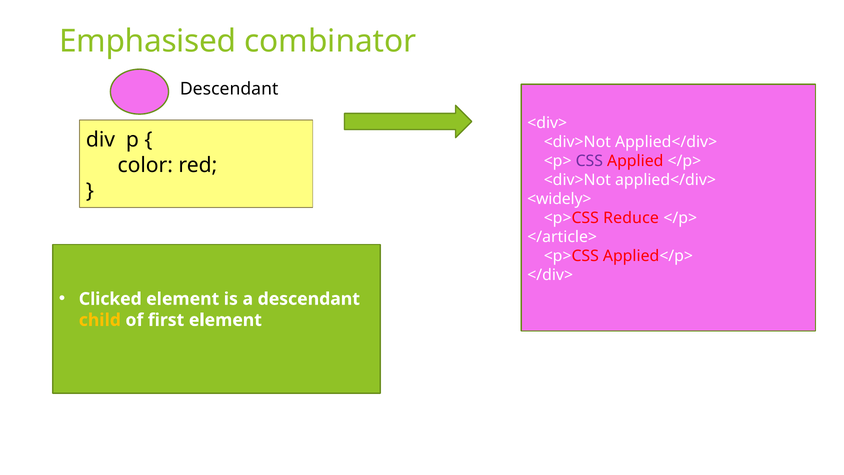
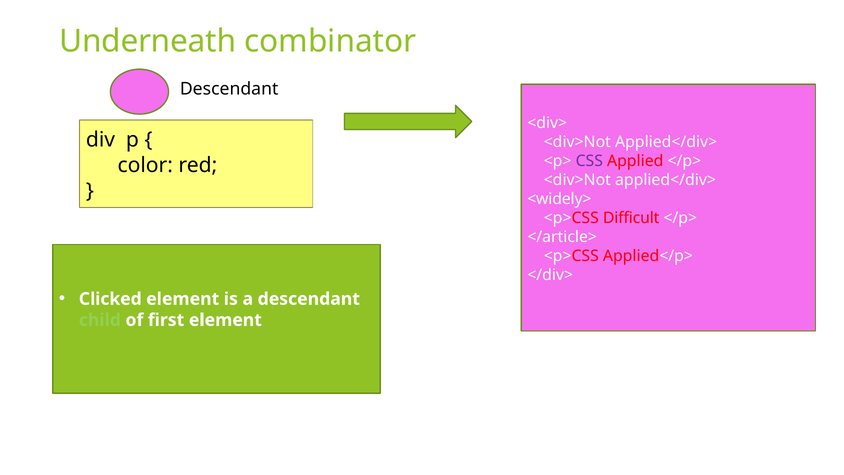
Emphasised: Emphasised -> Underneath (148, 41)
Reduce: Reduce -> Difficult (631, 218)
child colour: yellow -> light green (100, 320)
